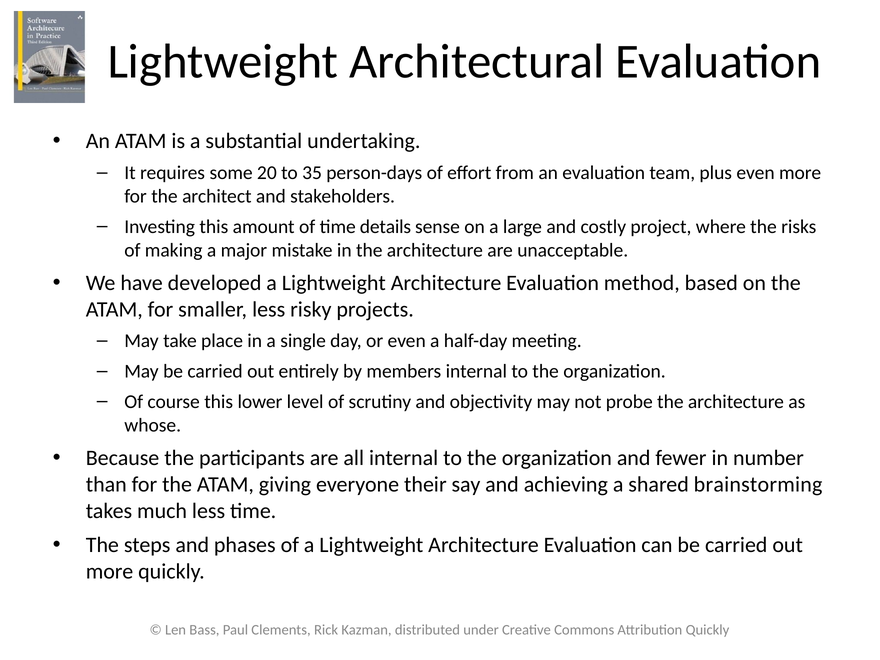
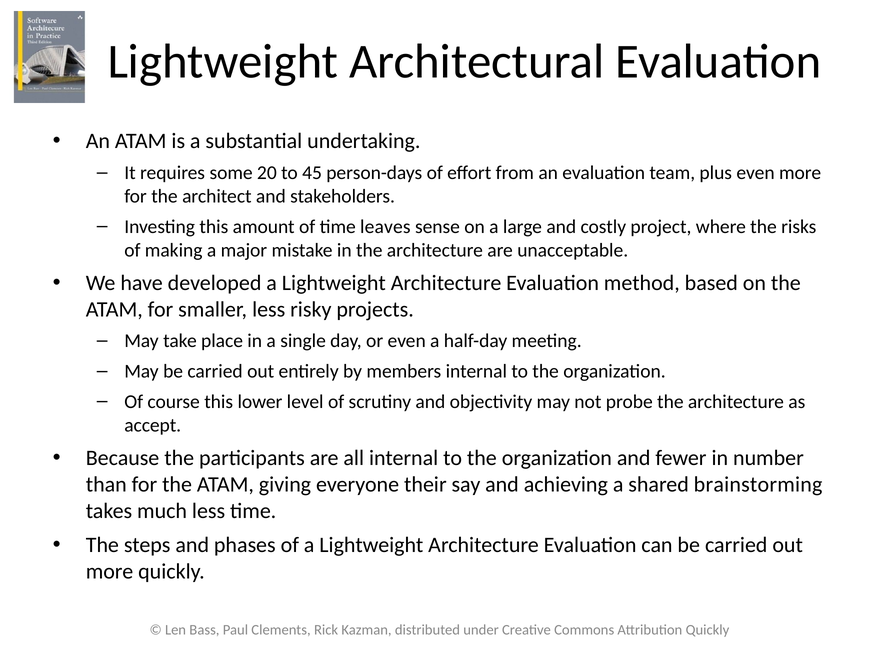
35: 35 -> 45 (312, 173)
details: details -> leaves (385, 227)
whose: whose -> accept (153, 425)
